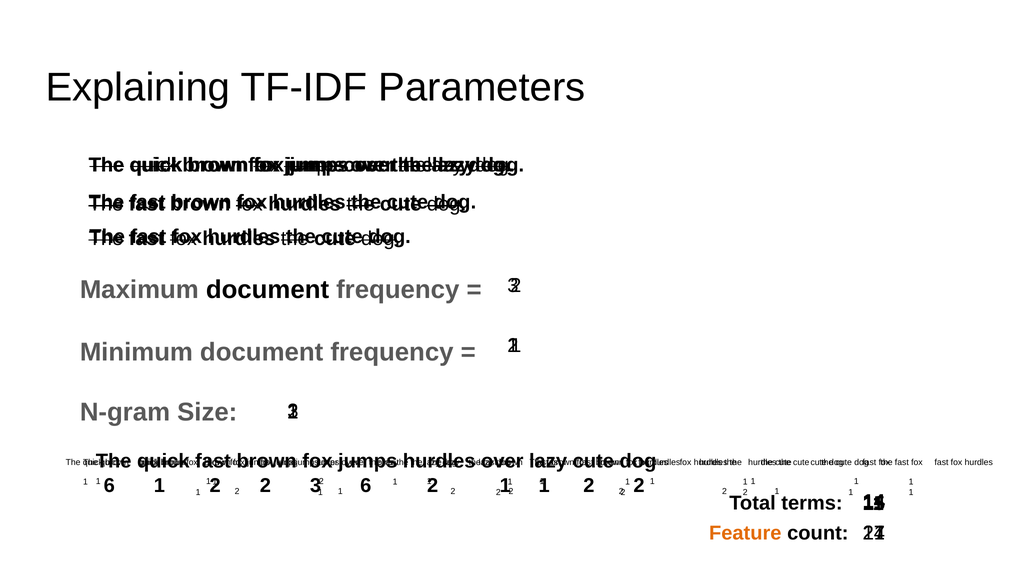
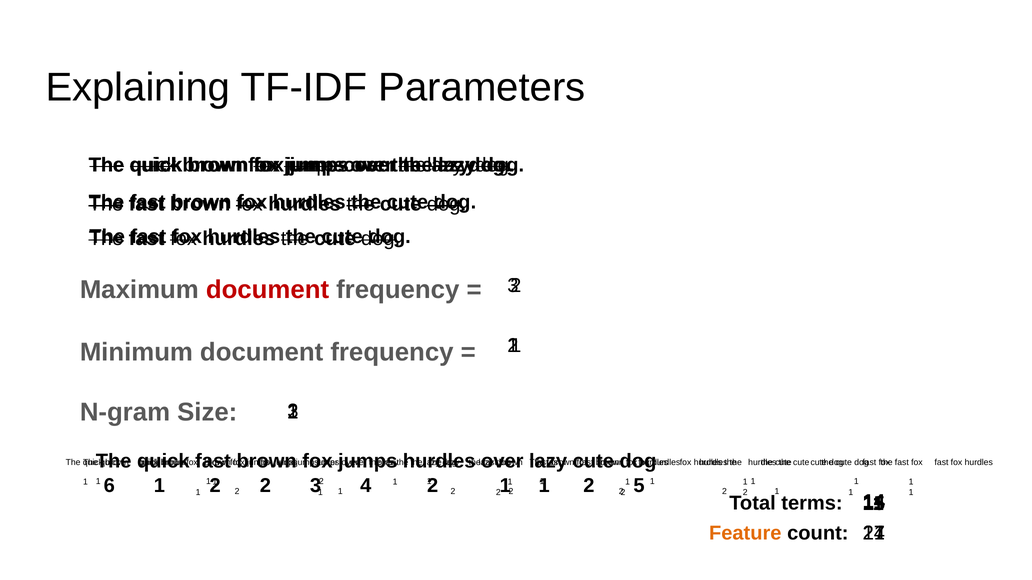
document colour: black -> red (267, 290)
6: 6 -> 4 (366, 486)
2: 2 -> 5 (639, 486)
